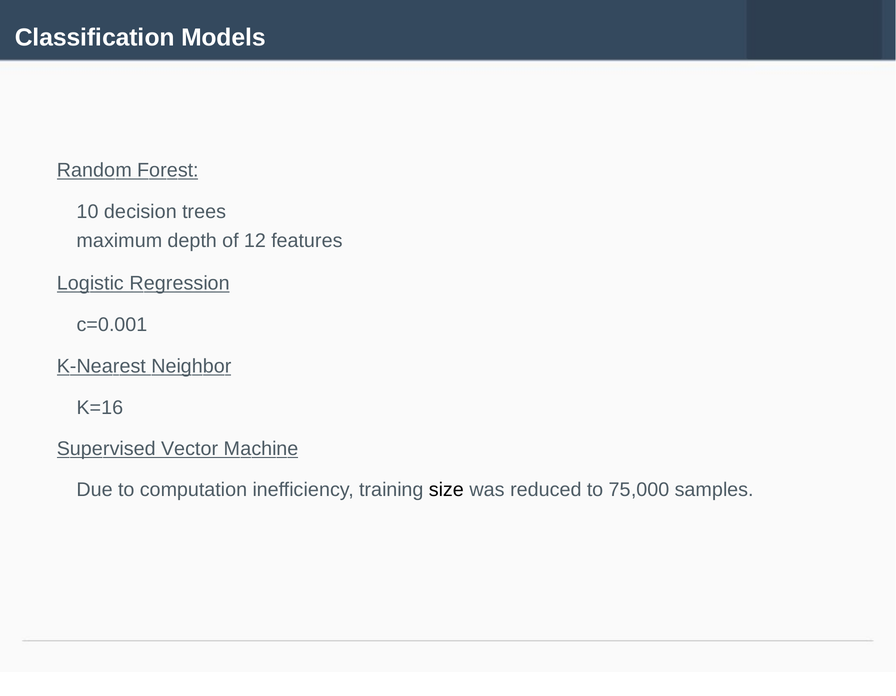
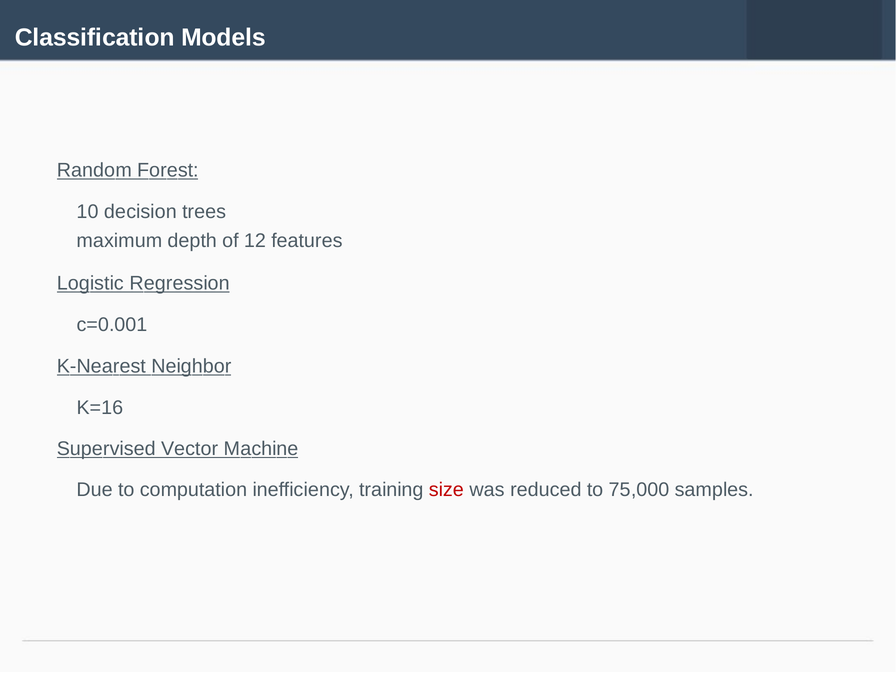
size colour: black -> red (446, 490)
